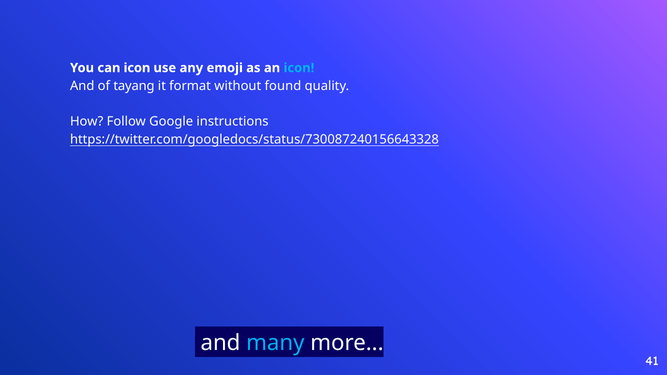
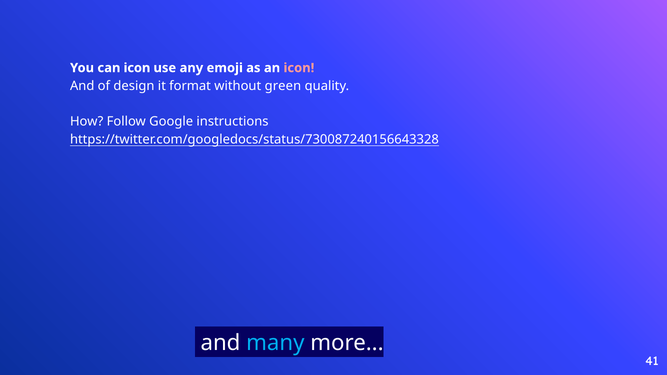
icon colour: light blue -> pink (299, 68)
tayang: tayang -> design (134, 86)
found: found -> green (283, 86)
